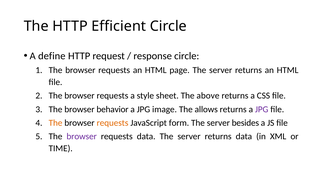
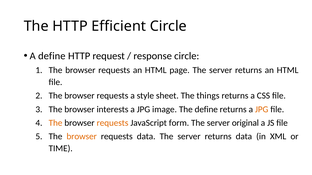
above: above -> things (208, 96)
behavior: behavior -> interests (113, 110)
The allows: allows -> define (206, 110)
JPG colour: purple -> orange (262, 110)
besides: besides -> original (245, 123)
browser colour: purple -> orange (82, 137)
